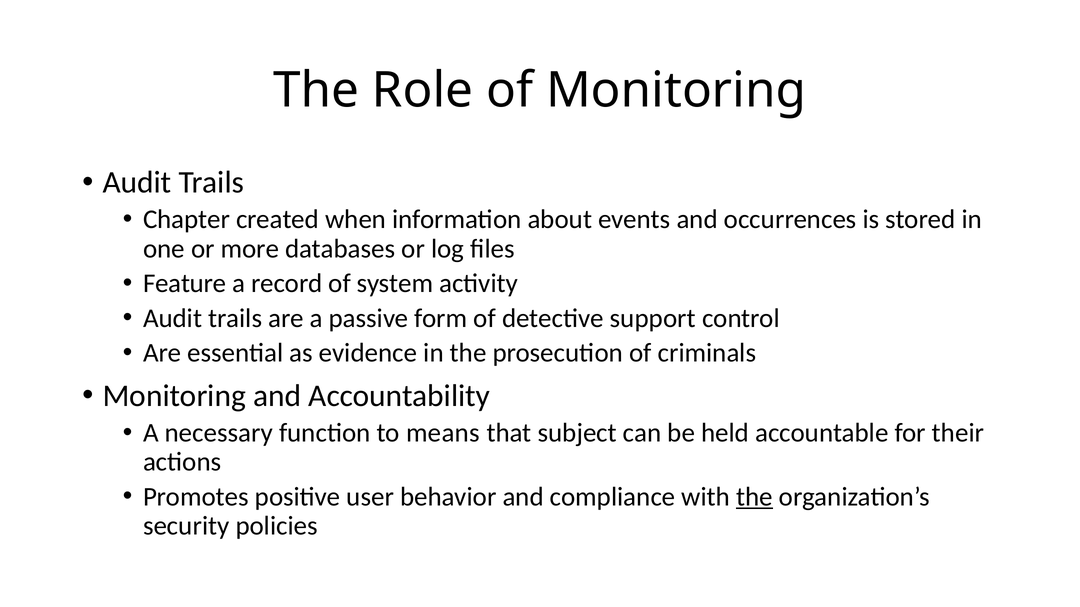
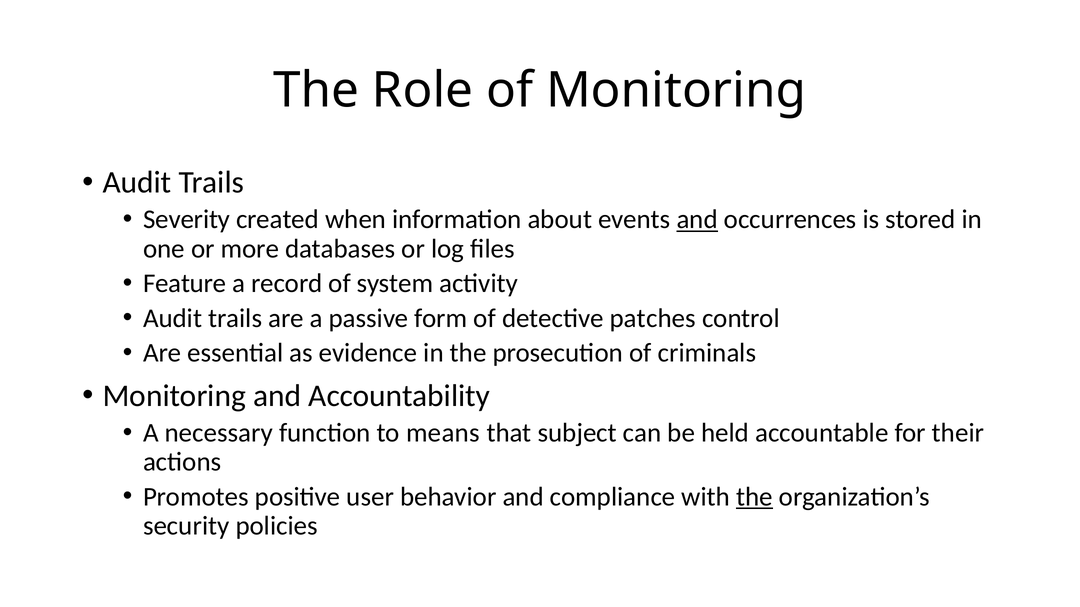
Chapter: Chapter -> Severity (187, 220)
and underline: none -> present (697, 220)
support: support -> patches (653, 318)
